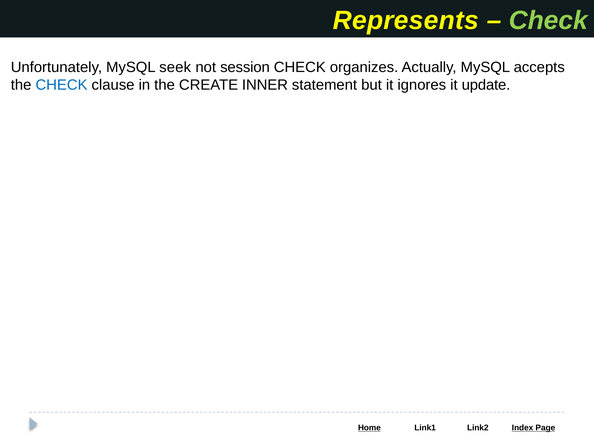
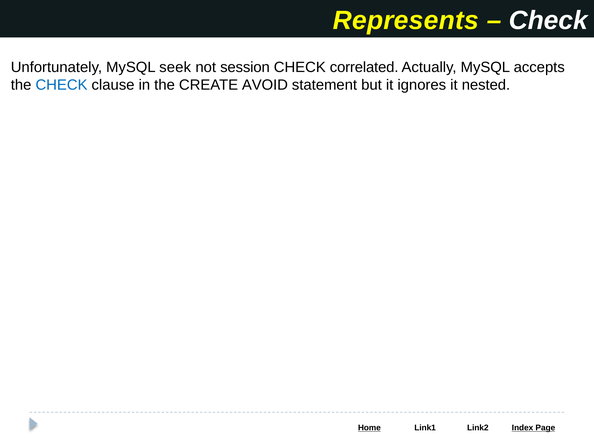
Check colour: light green -> white (548, 21)
organizes: organizes -> correlated (364, 67)
INNER: INNER -> AVOID (265, 85)
update: update -> nested (486, 85)
